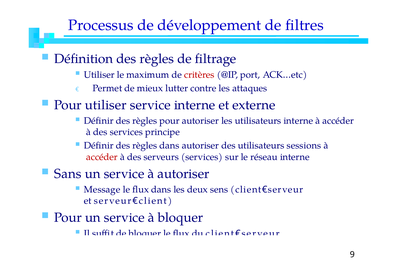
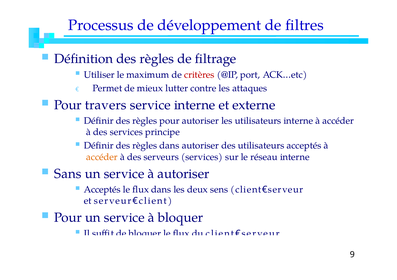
Pour utiliser: utiliser -> travers (106, 105)
utilisateurs sessions: sessions -> acceptés (304, 146)
accéder colour: red -> orange (102, 157)
Message: Message -> Acceptés (102, 190)
